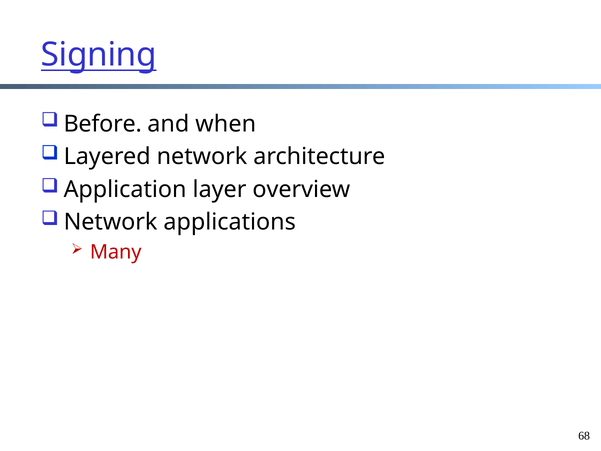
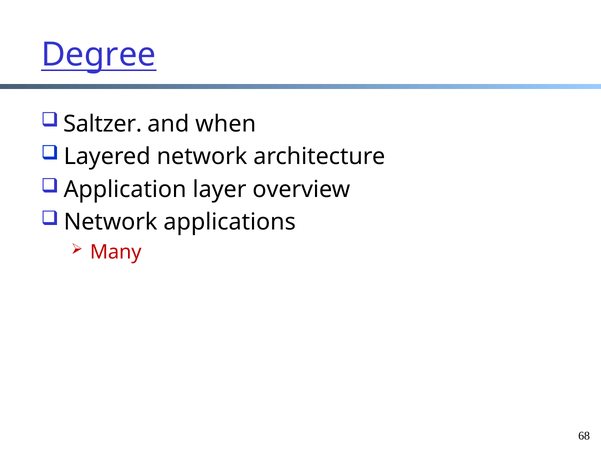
Signing: Signing -> Degree (99, 55)
Before: Before -> Saltzer (103, 124)
